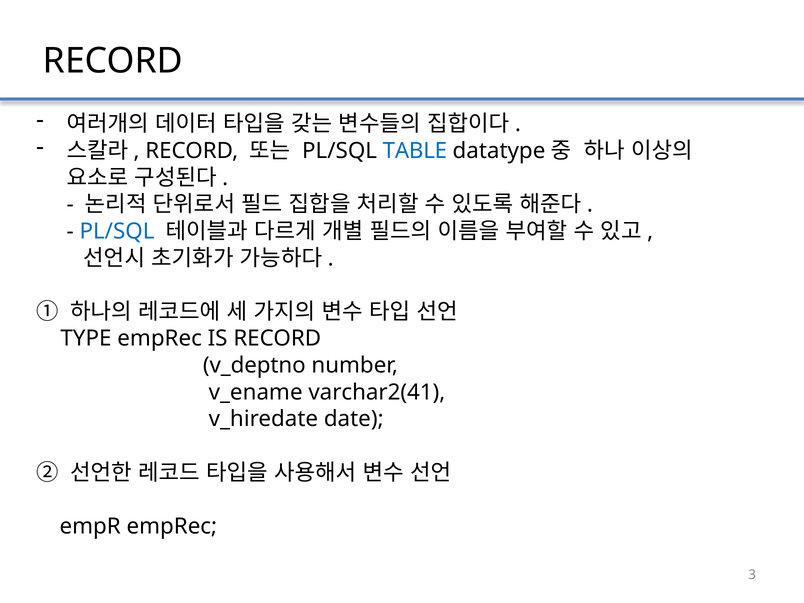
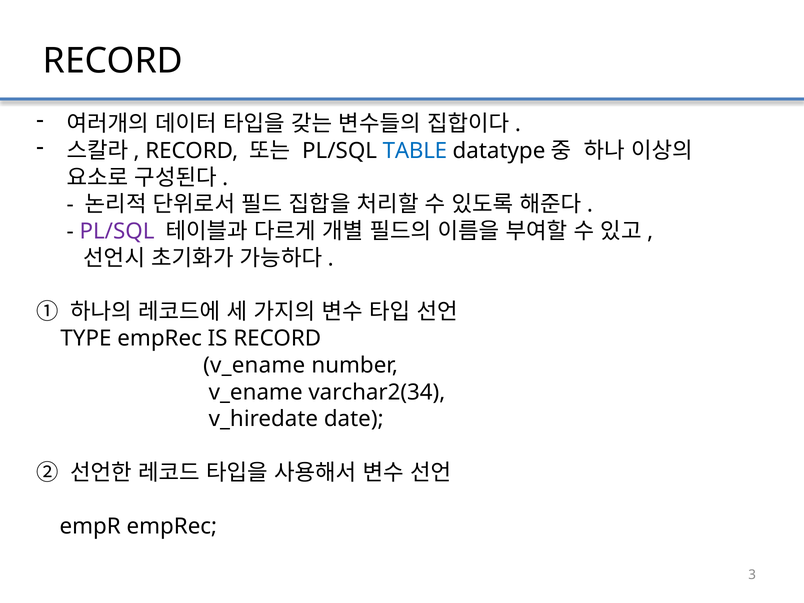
PL/SQL colour: blue -> purple (117, 231)
v_deptno: v_deptno -> v_ename (254, 365)
varchar2(41: varchar2(41 -> varchar2(34 (377, 392)
